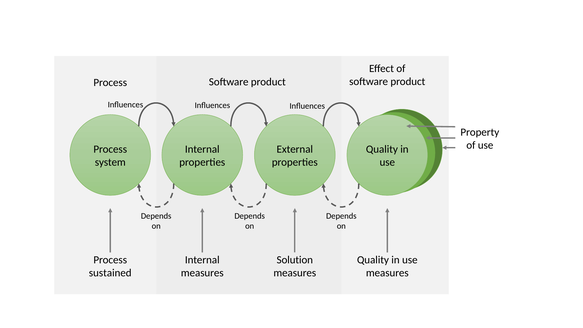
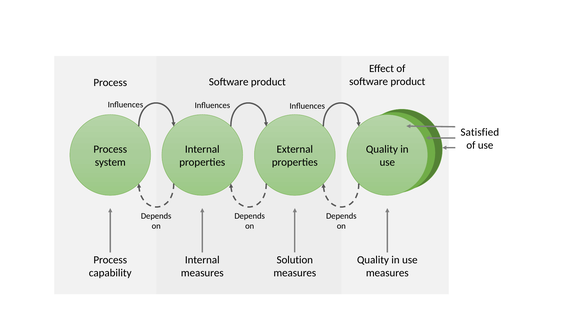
Property: Property -> Satisfied (480, 132)
sustained: sustained -> capability (110, 273)
